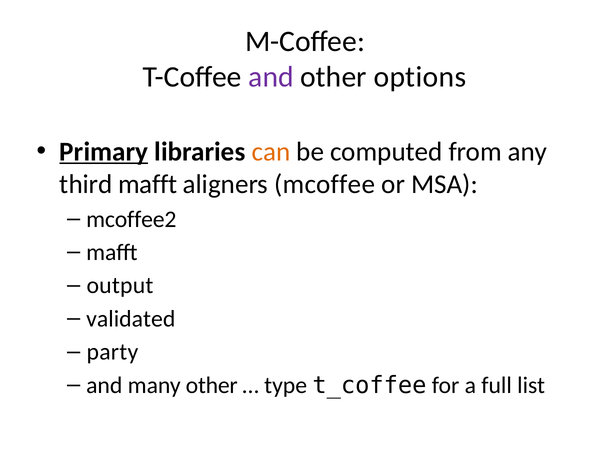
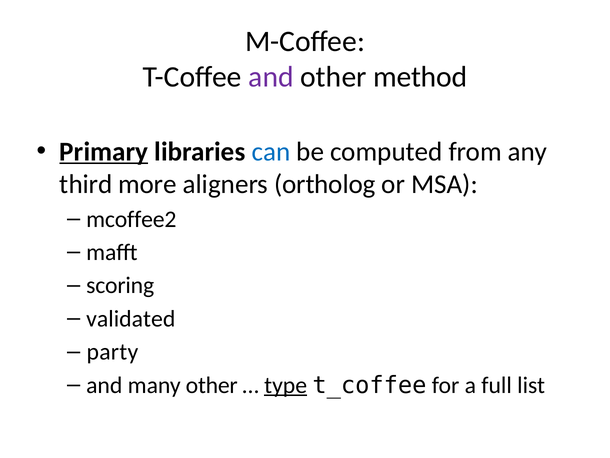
options: options -> method (420, 77)
can colour: orange -> blue (271, 151)
third mafft: mafft -> more (148, 184)
mcoffee: mcoffee -> ortholog (325, 184)
output: output -> scoring (120, 285)
type underline: none -> present (286, 385)
